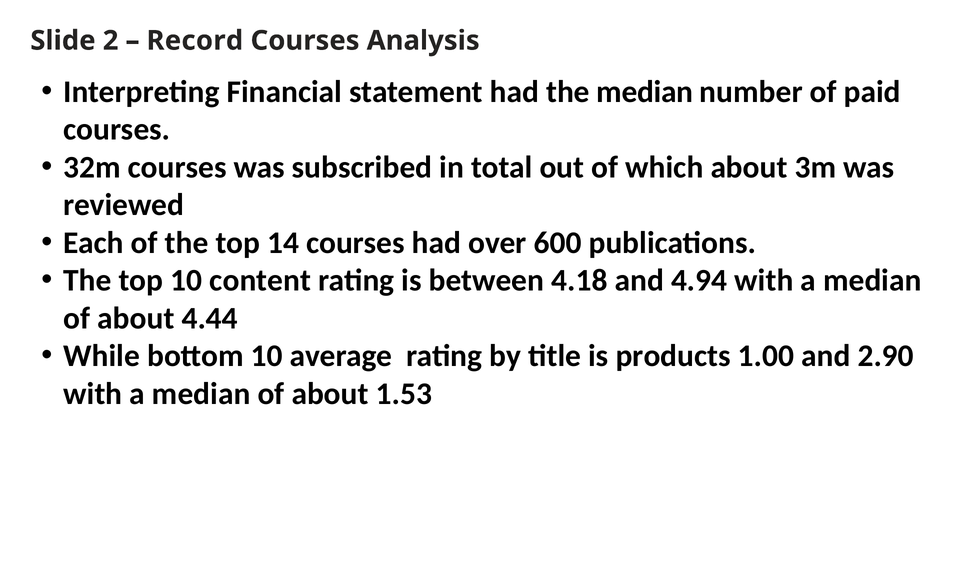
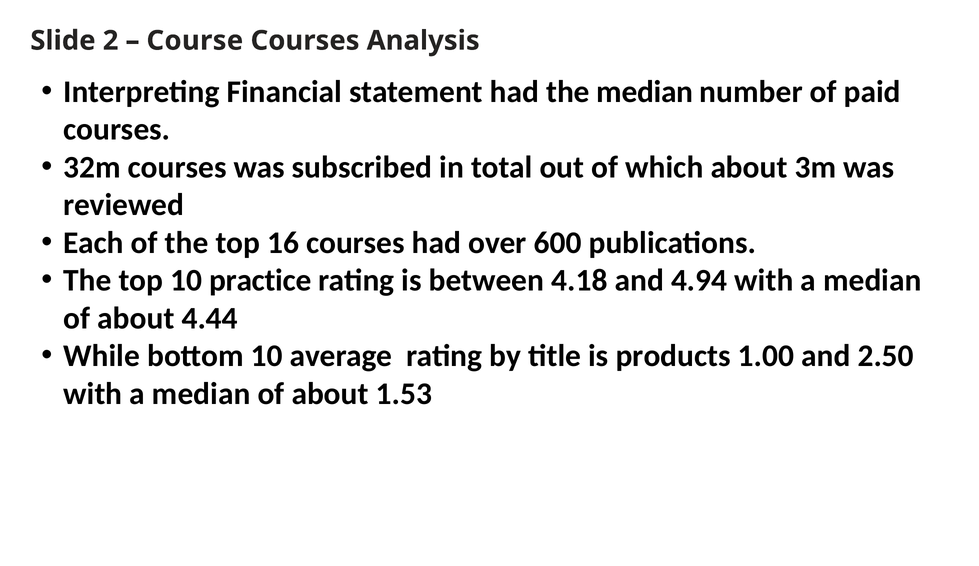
Record: Record -> Course (195, 41)
14: 14 -> 16 (283, 243)
content: content -> practice (260, 281)
2.90: 2.90 -> 2.50 (886, 356)
